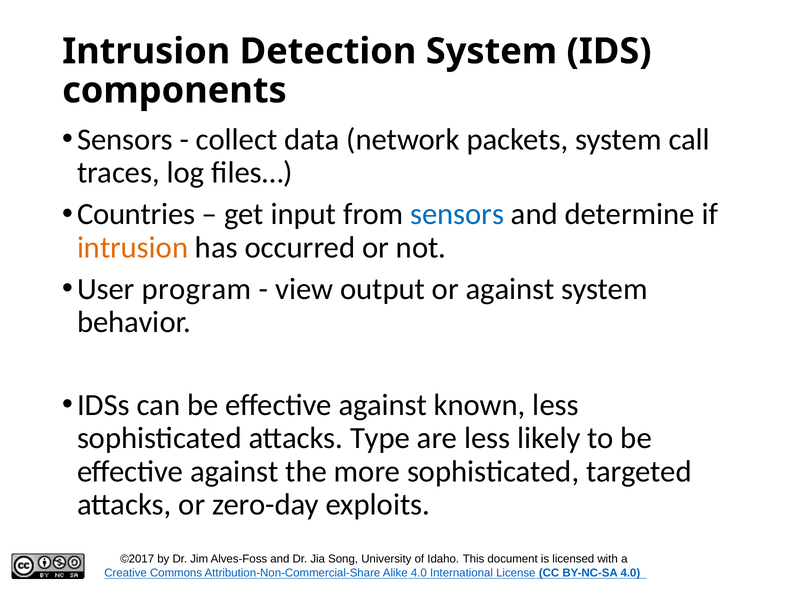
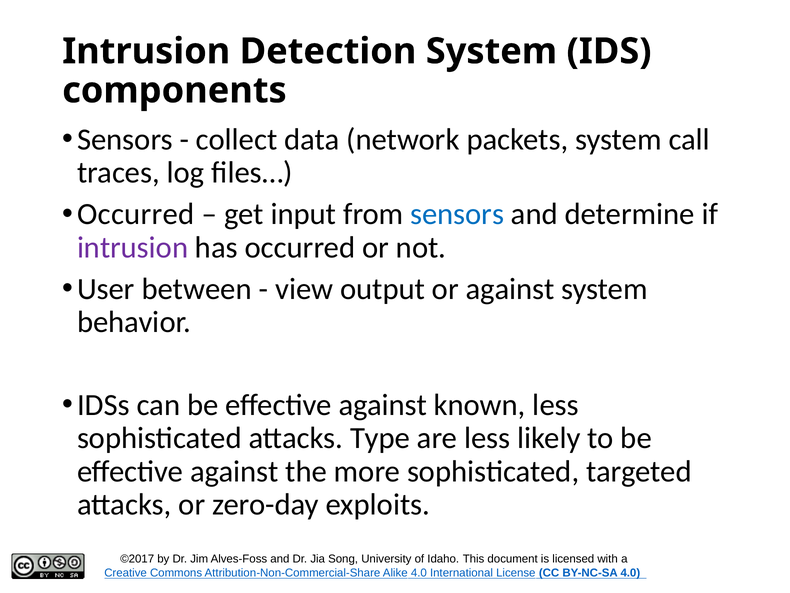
Countries: Countries -> Occurred (136, 214)
intrusion colour: orange -> purple (133, 247)
program: program -> between (197, 289)
